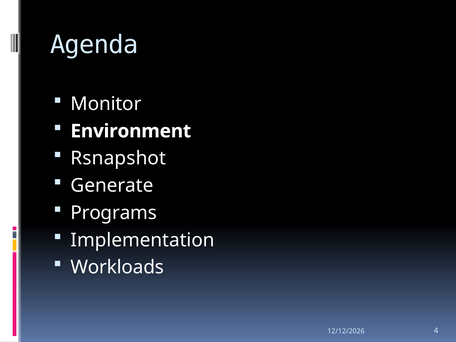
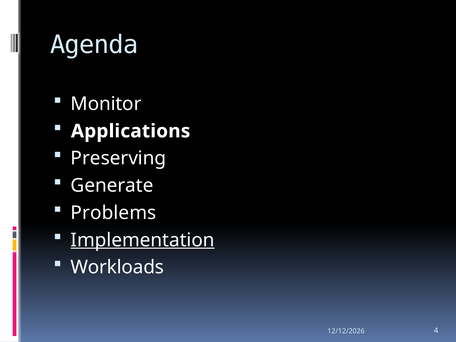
Environment: Environment -> Applications (131, 131)
Rsnapshot: Rsnapshot -> Preserving (118, 158)
Programs: Programs -> Problems (114, 213)
Implementation underline: none -> present (143, 240)
